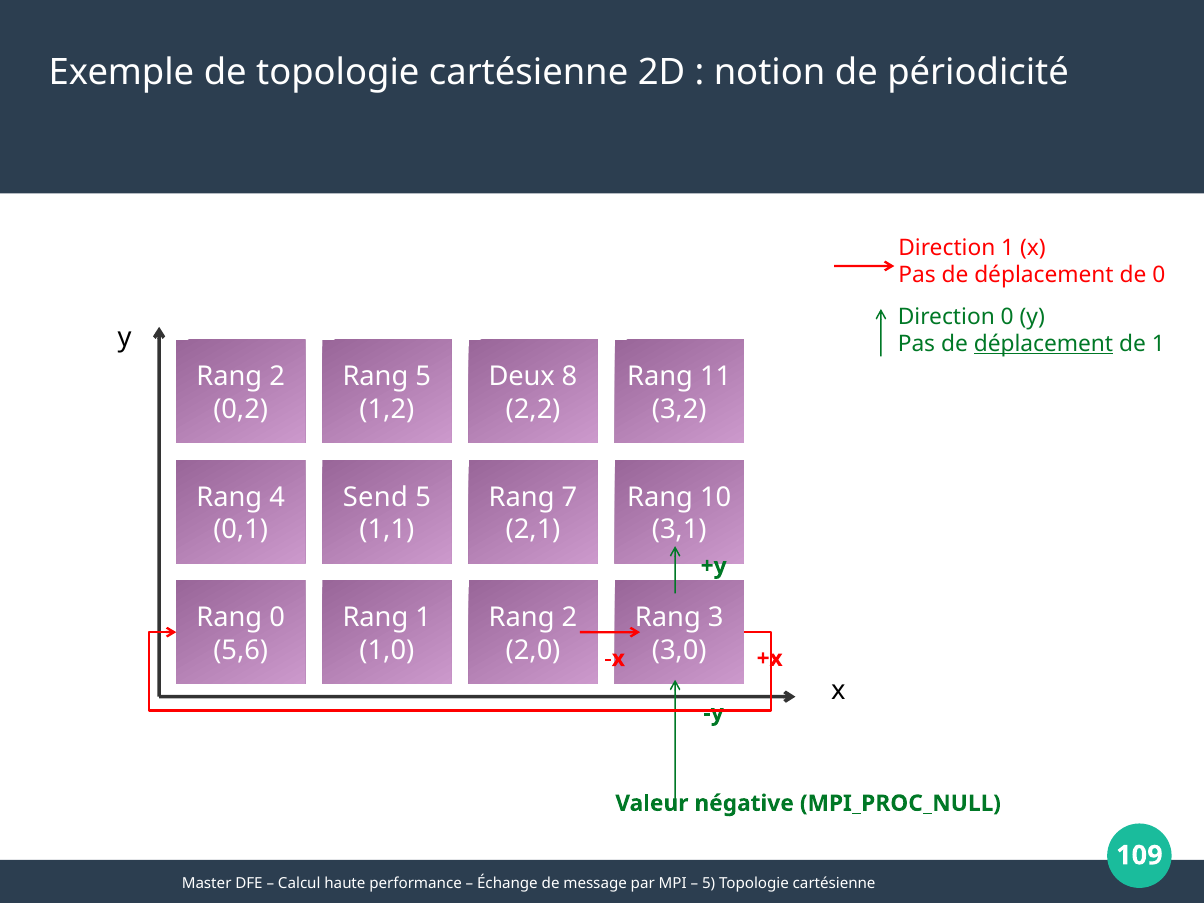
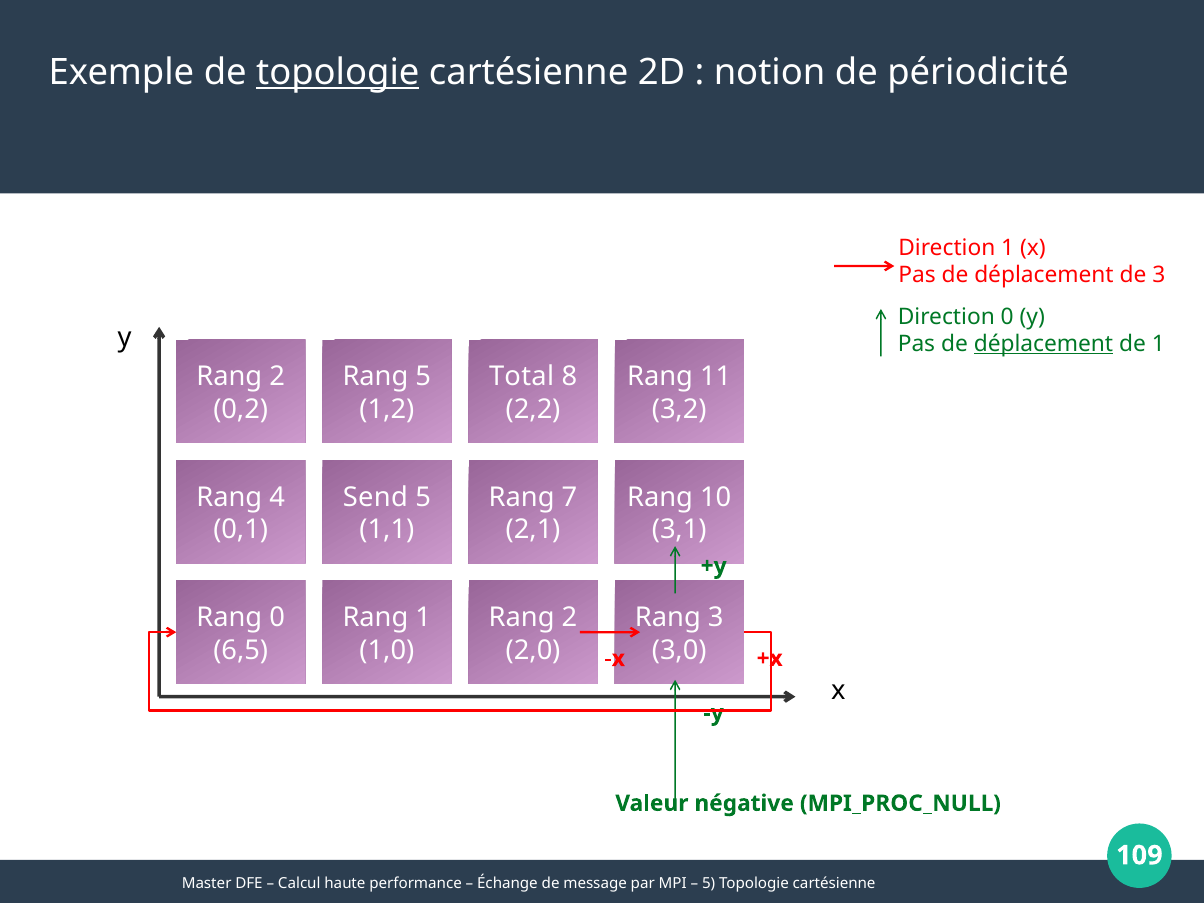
topologie underline: none -> present (338, 73)
de 0: 0 -> 3 (1159, 275)
Deux: Deux -> Total (522, 377)
5,6: 5,6 -> 6,5 (241, 650)
